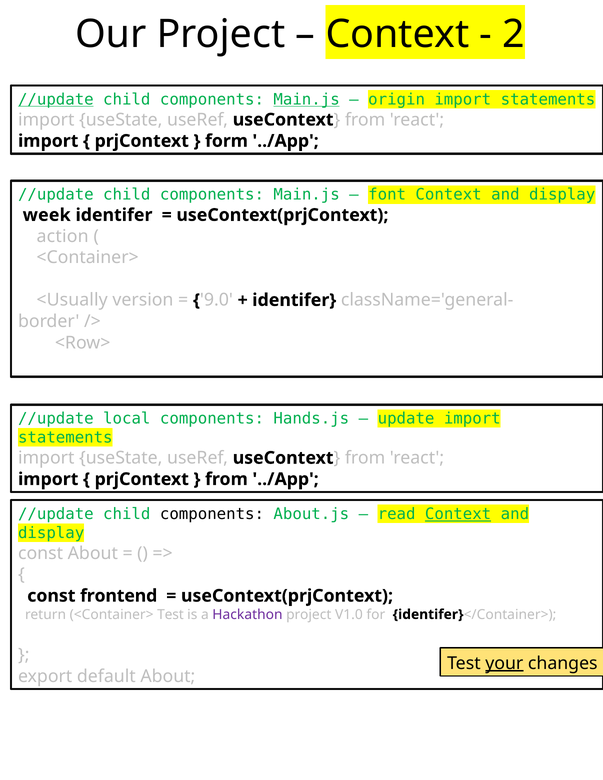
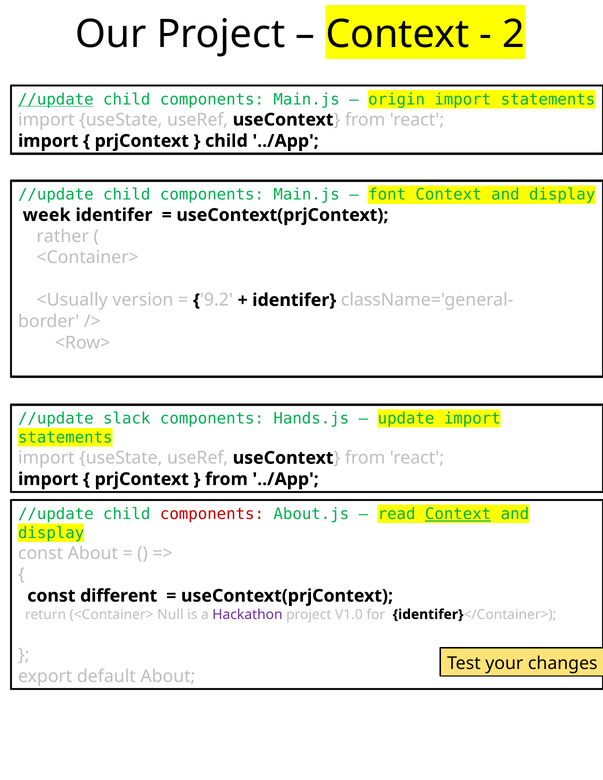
Main.js underline: present -> none (307, 100)
form: form -> child (226, 141)
action: action -> rather (63, 236)
9.0: 9.0 -> 9.2 (216, 300)
local: local -> slack (127, 419)
components colour: black -> red (212, 514)
frontend: frontend -> different (119, 596)
<Container> Test: Test -> Null (170, 615)
your underline: present -> none (504, 663)
